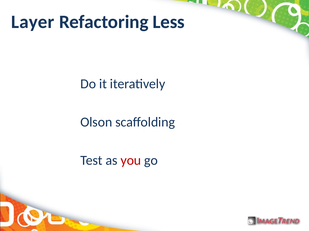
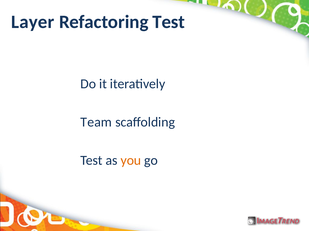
Refactoring Less: Less -> Test (169, 22)
Olson: Olson -> Team (96, 123)
you colour: red -> orange (131, 161)
